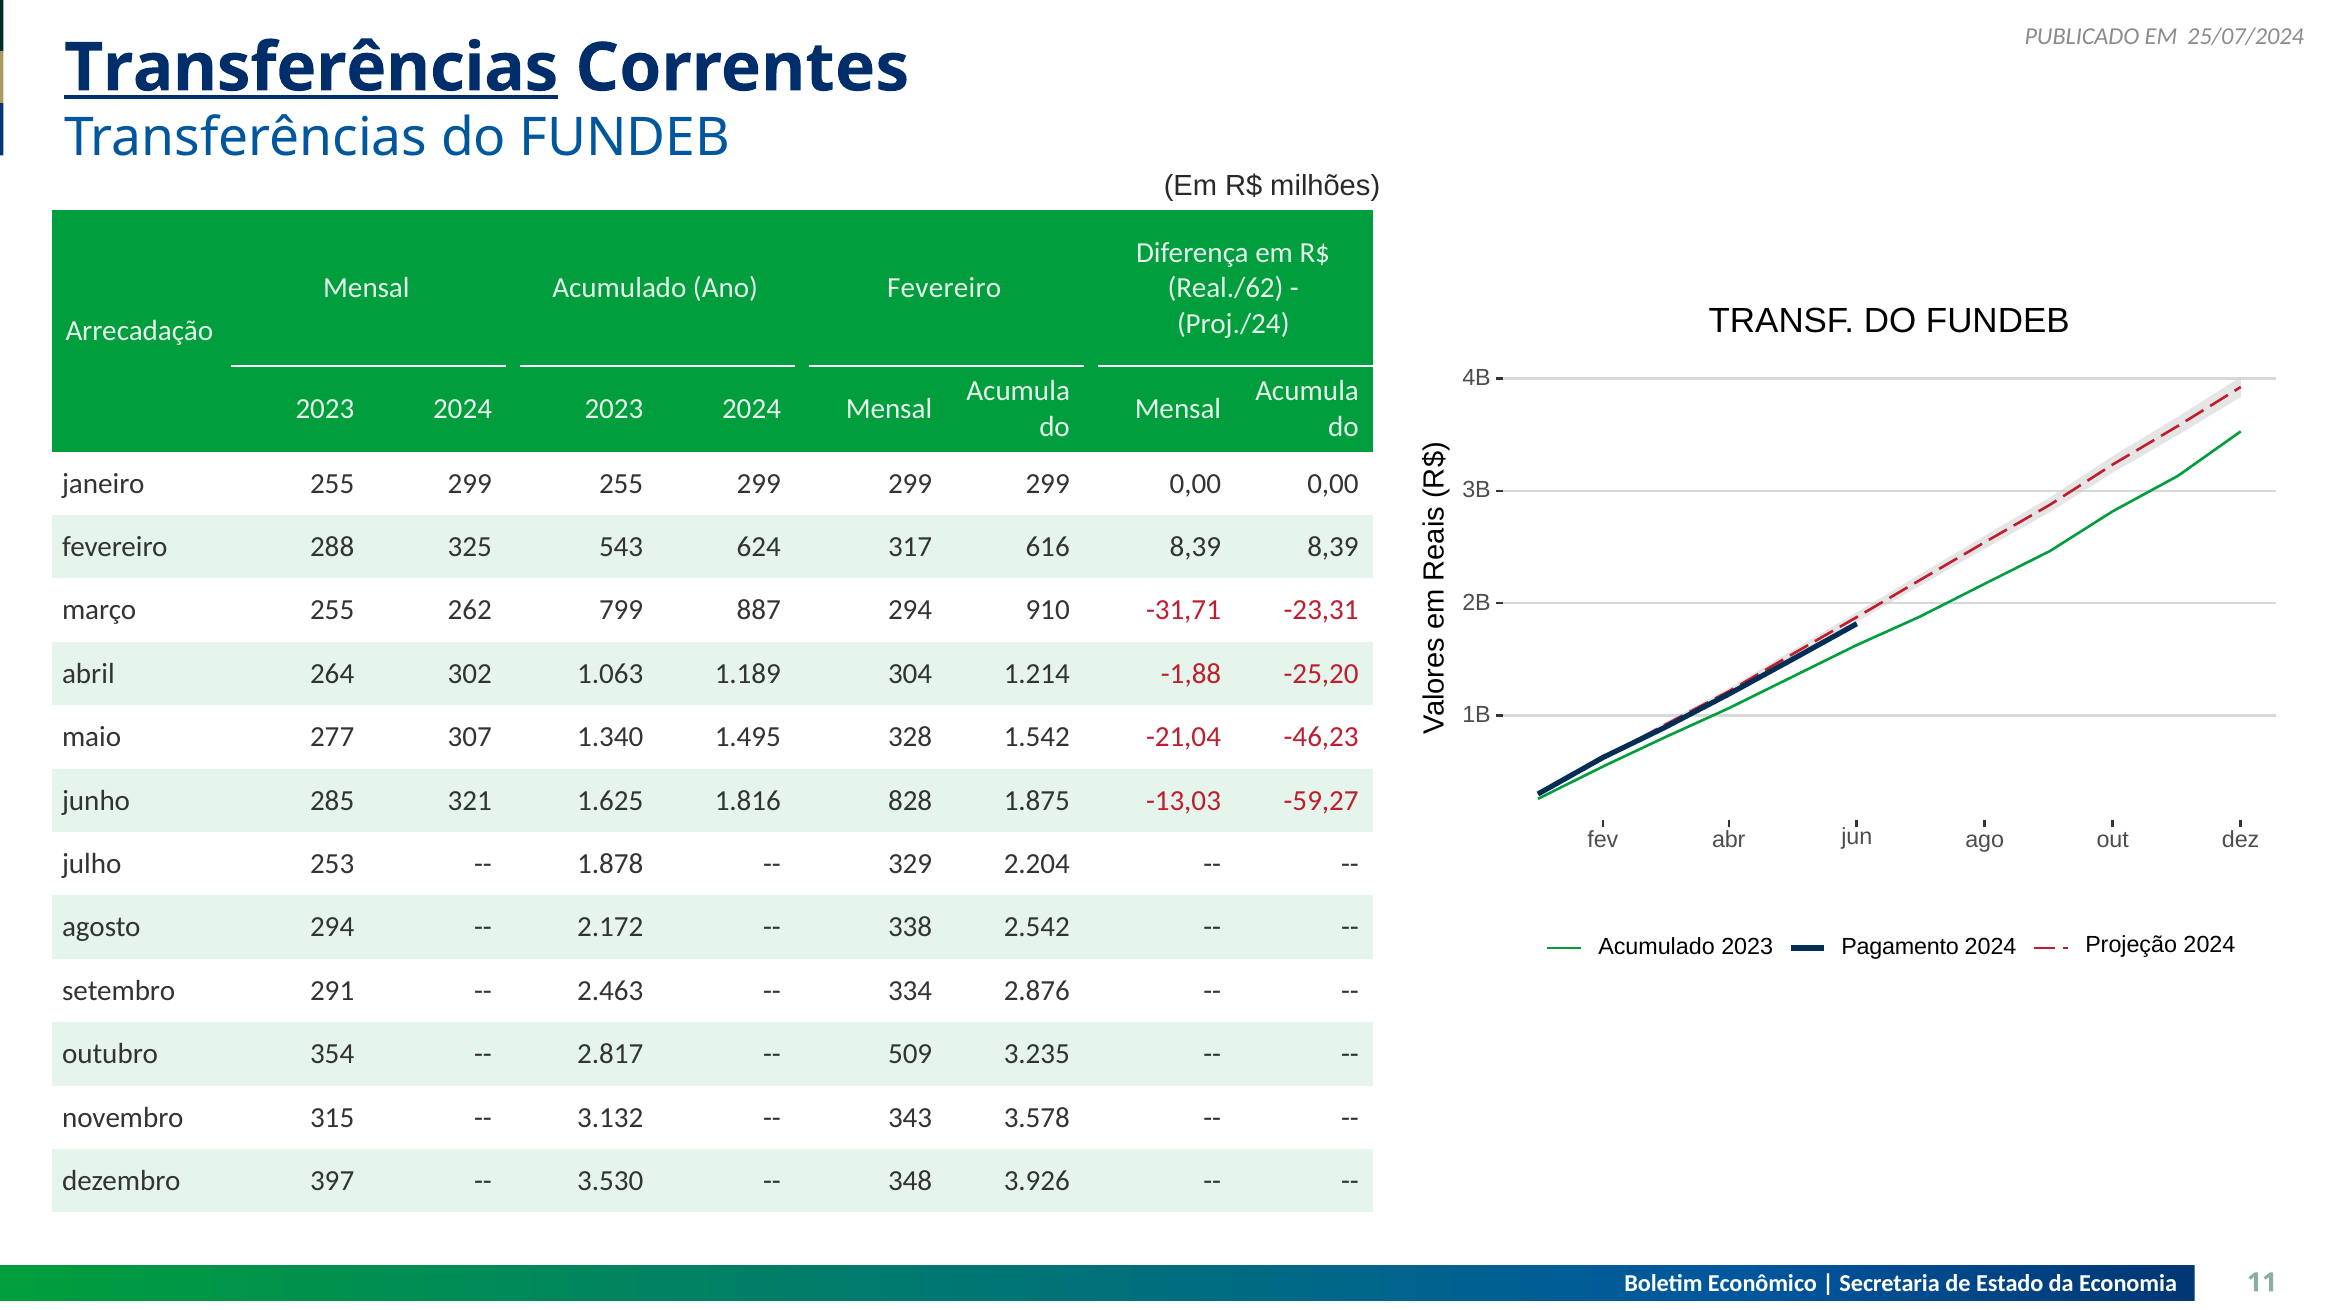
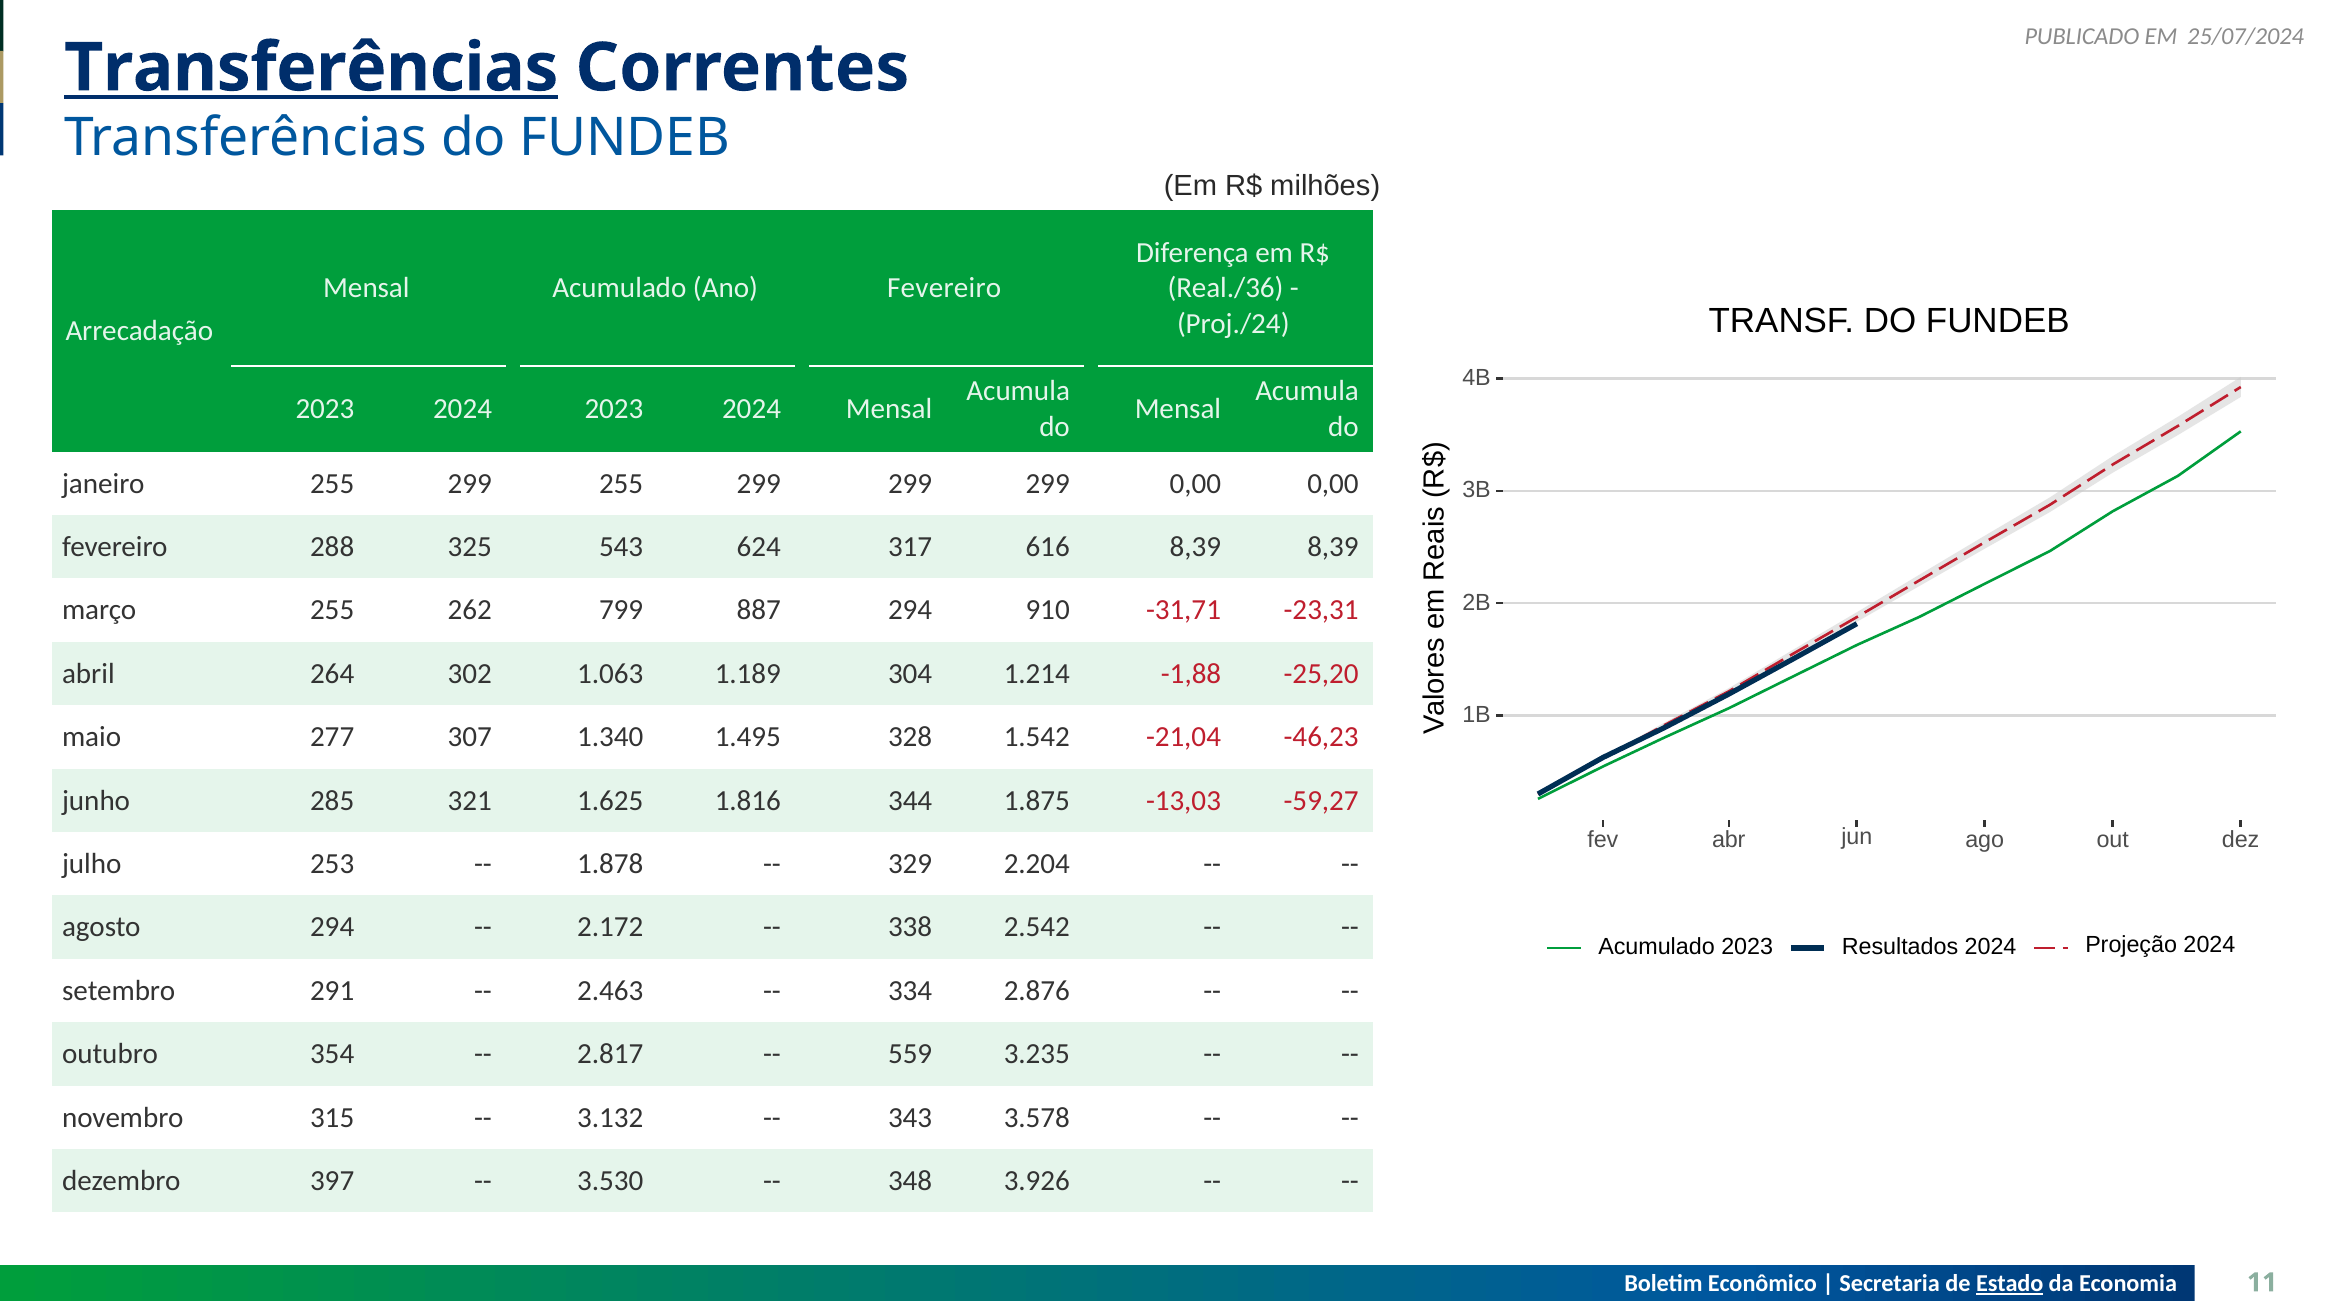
Real./62: Real./62 -> Real./36 (1225, 288)
828: 828 -> 344 (910, 801)
Pagamento: Pagamento -> Resultados (1900, 948)
509: 509 -> 559 (910, 1055)
Estado underline: none -> present (2010, 1284)
